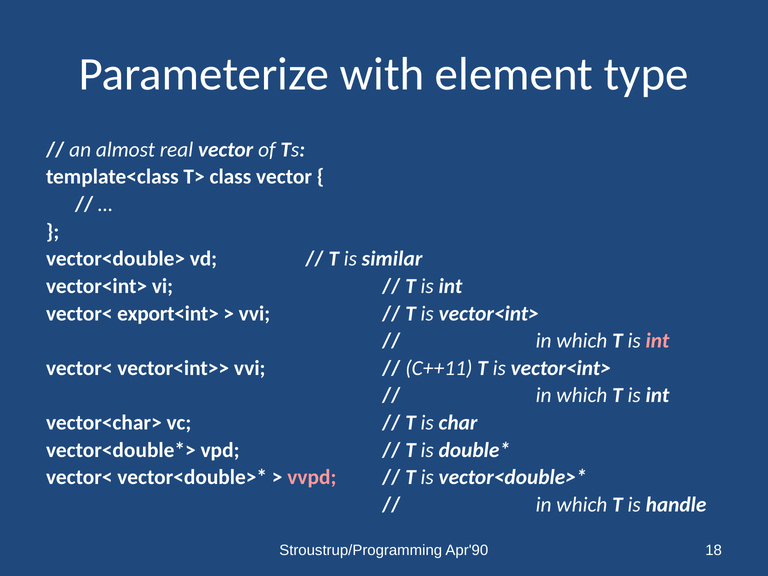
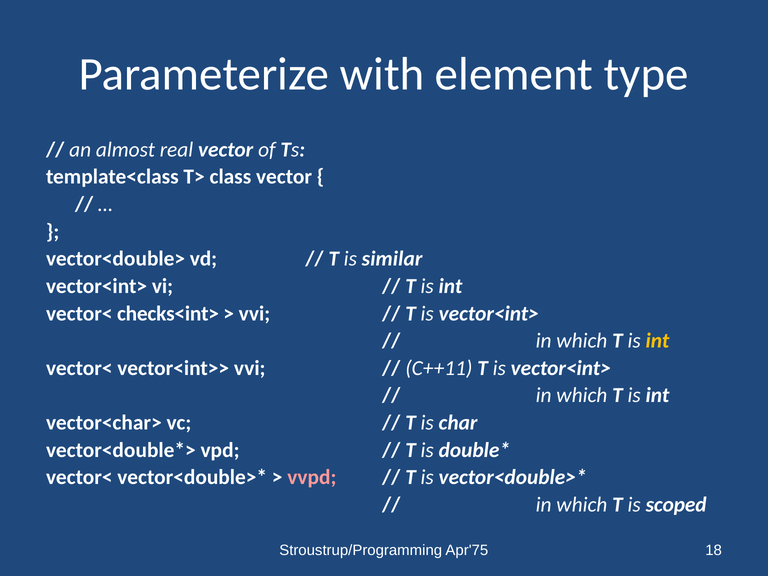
export<int>: export<int> -> checks<int> (168, 313)
int colour: pink -> yellow (657, 341)
handle: handle -> scoped (676, 505)
Apr'90: Apr'90 -> Apr'75 (467, 550)
